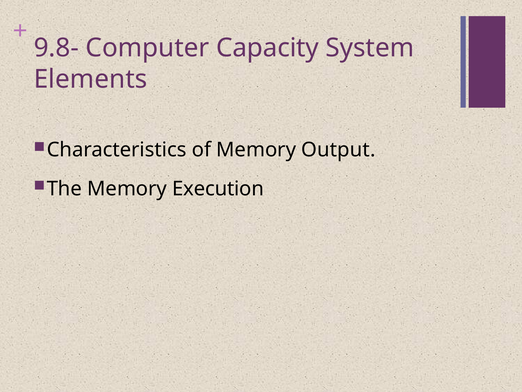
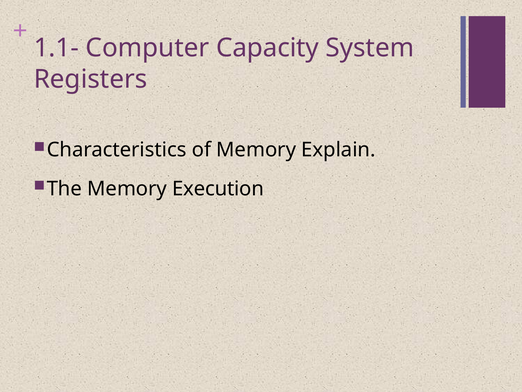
9.8-: 9.8- -> 1.1- (56, 48)
Elements: Elements -> Registers (91, 79)
Output: Output -> Explain (338, 150)
